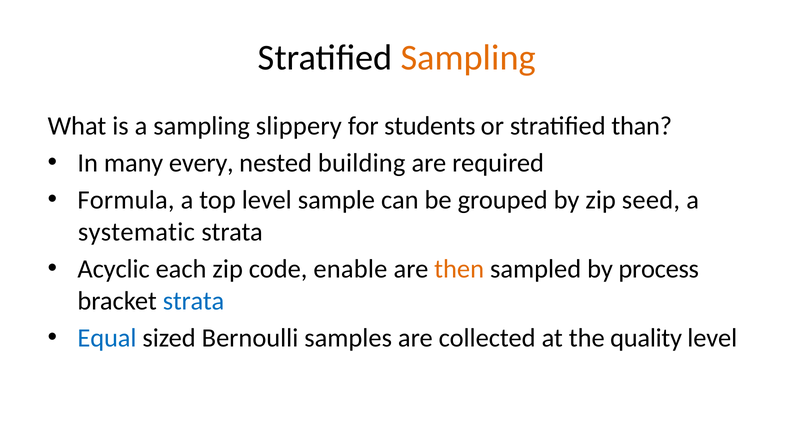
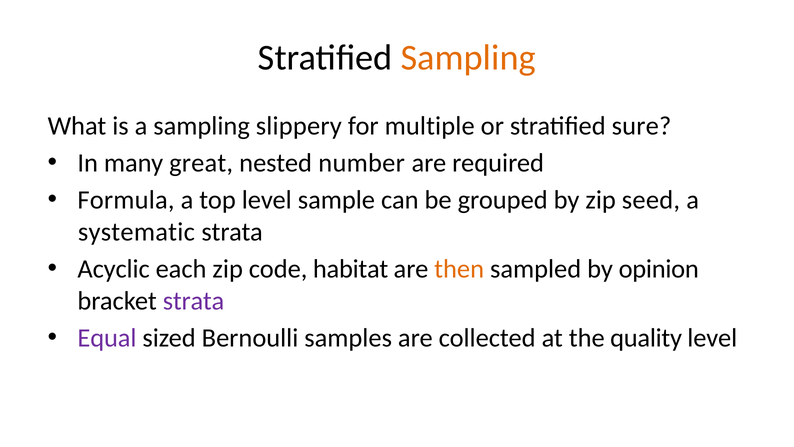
students: students -> multiple (430, 126)
than: than -> sure (642, 126)
every: every -> great (201, 163)
building: building -> number (362, 163)
enable: enable -> habitat (351, 269)
process: process -> opinion (659, 269)
strata colour: blue -> purple (194, 301)
Equal colour: blue -> purple (107, 338)
